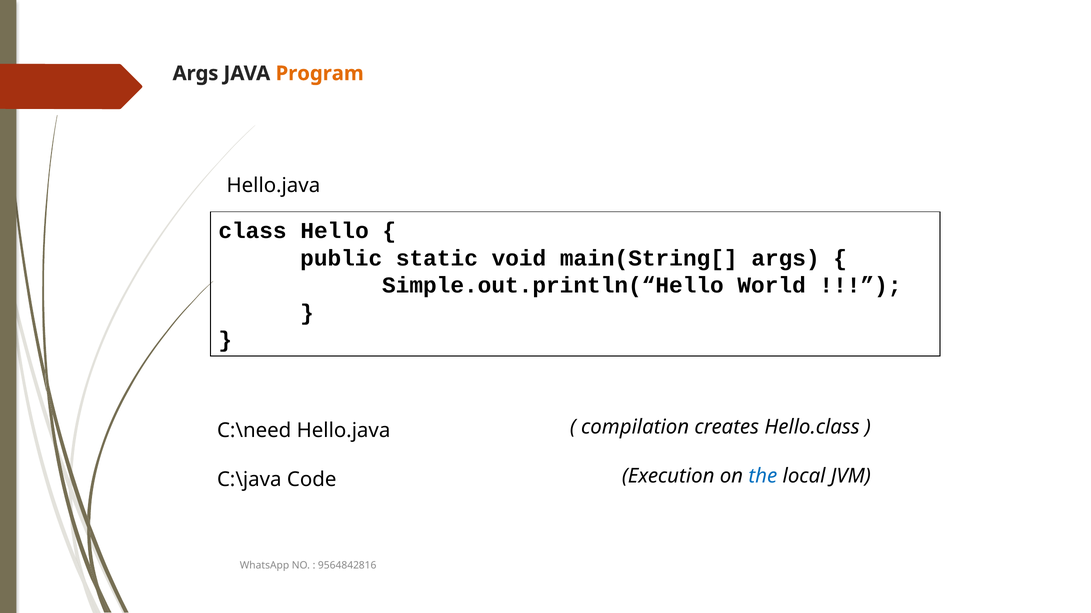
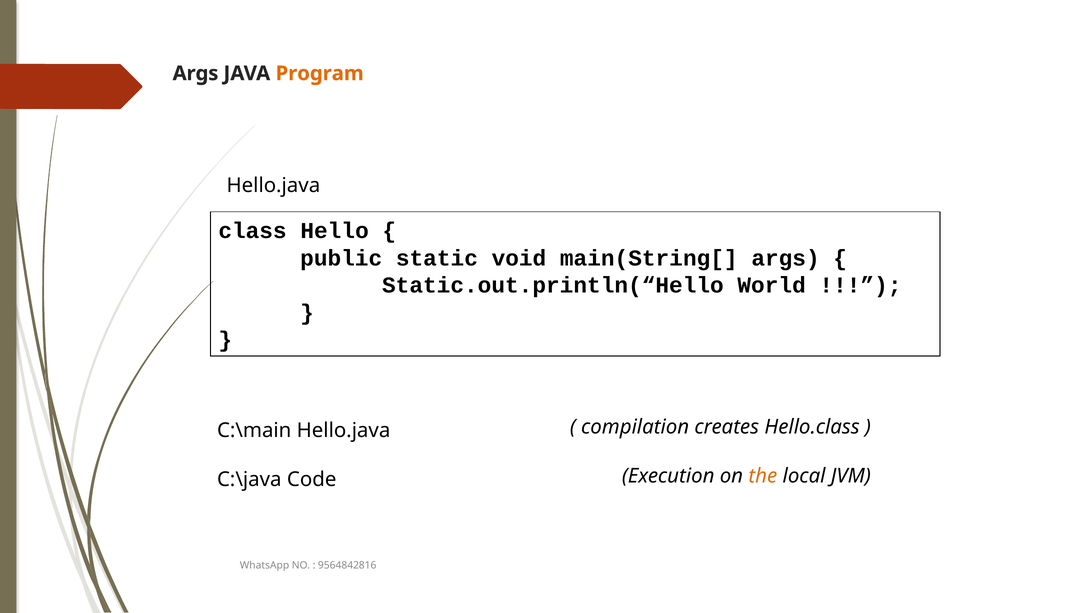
Simple.out.println(“Hello: Simple.out.println(“Hello -> Static.out.println(“Hello (553, 286)
C:\need: C:\need -> C:\main (254, 431)
the colour: blue -> orange (763, 476)
